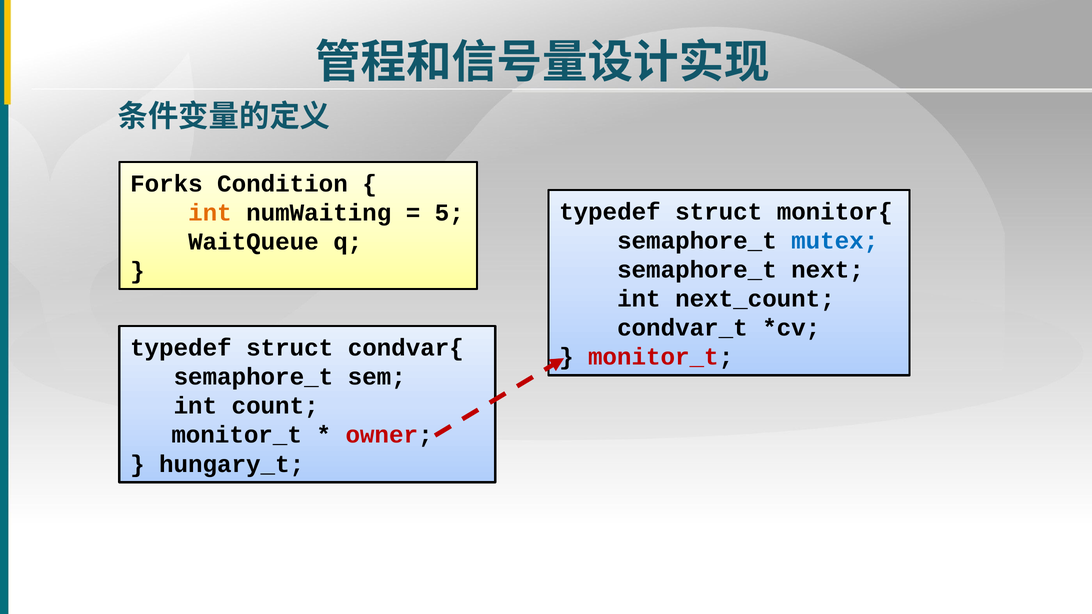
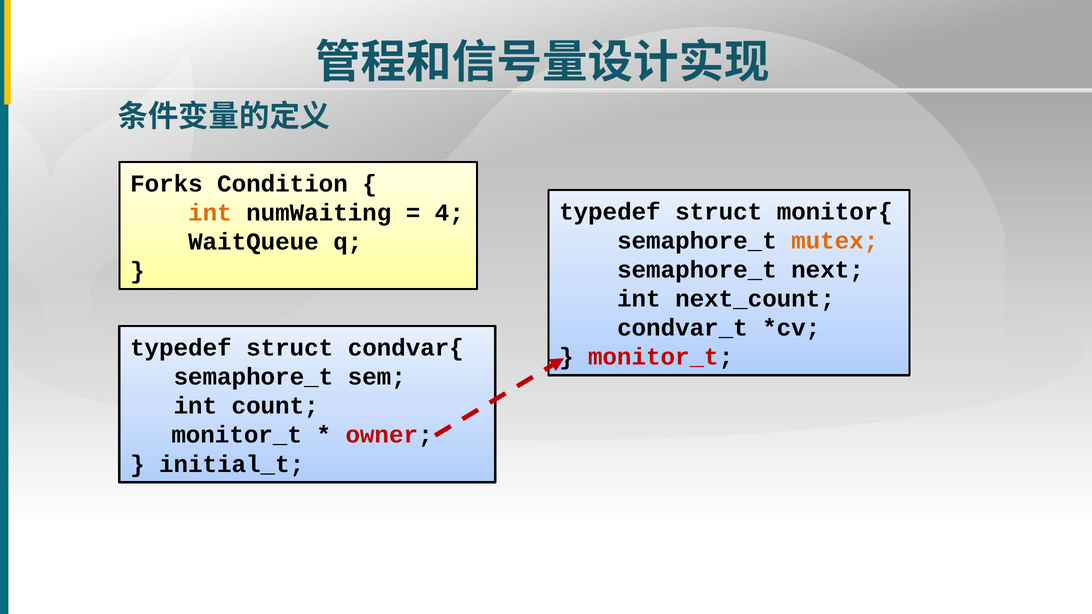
5: 5 -> 4 (449, 213)
mutex colour: blue -> orange (835, 241)
hungary_t: hungary_t -> initial_t (232, 464)
